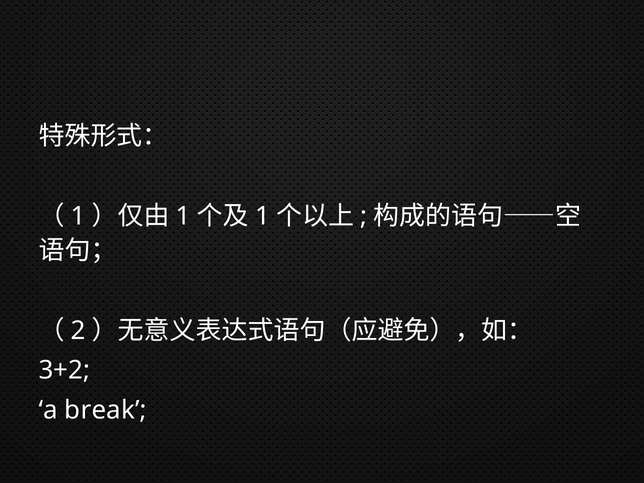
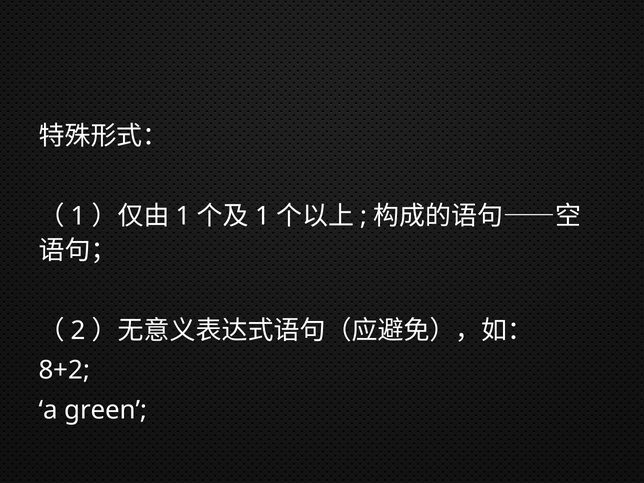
3+2: 3+2 -> 8+2 (64, 370)
break: break -> green (106, 410)
